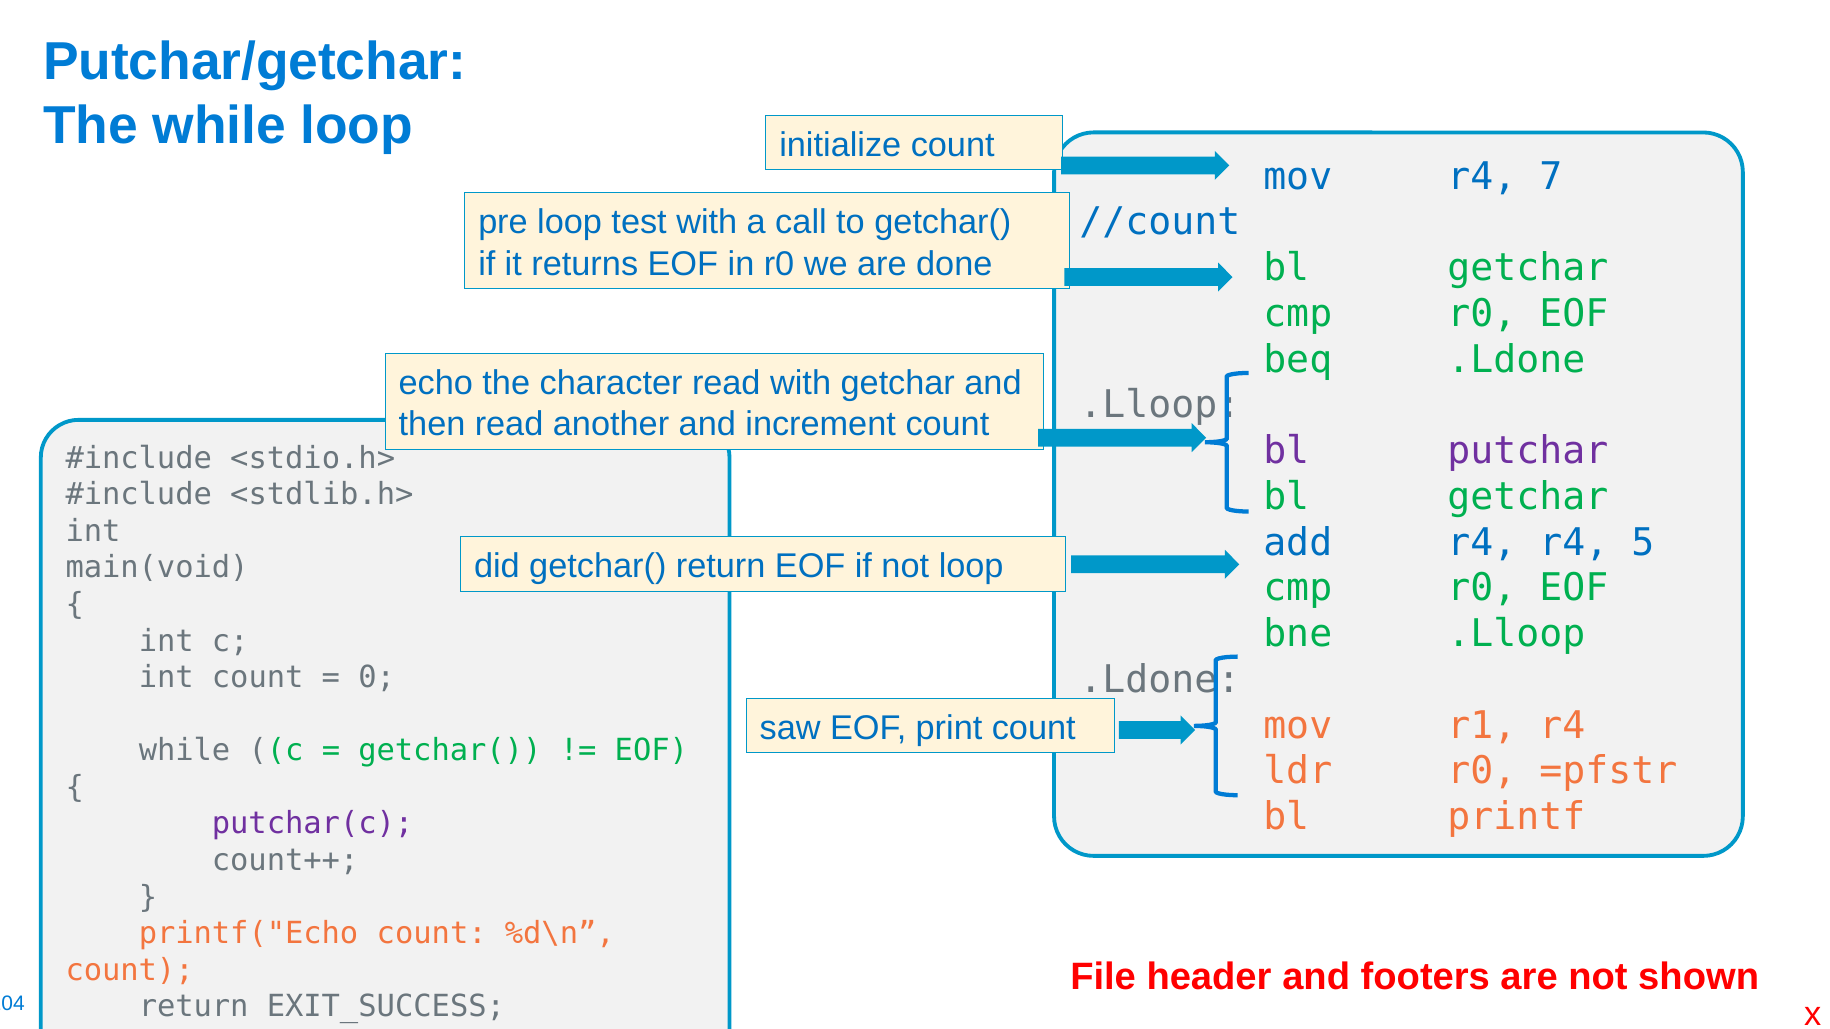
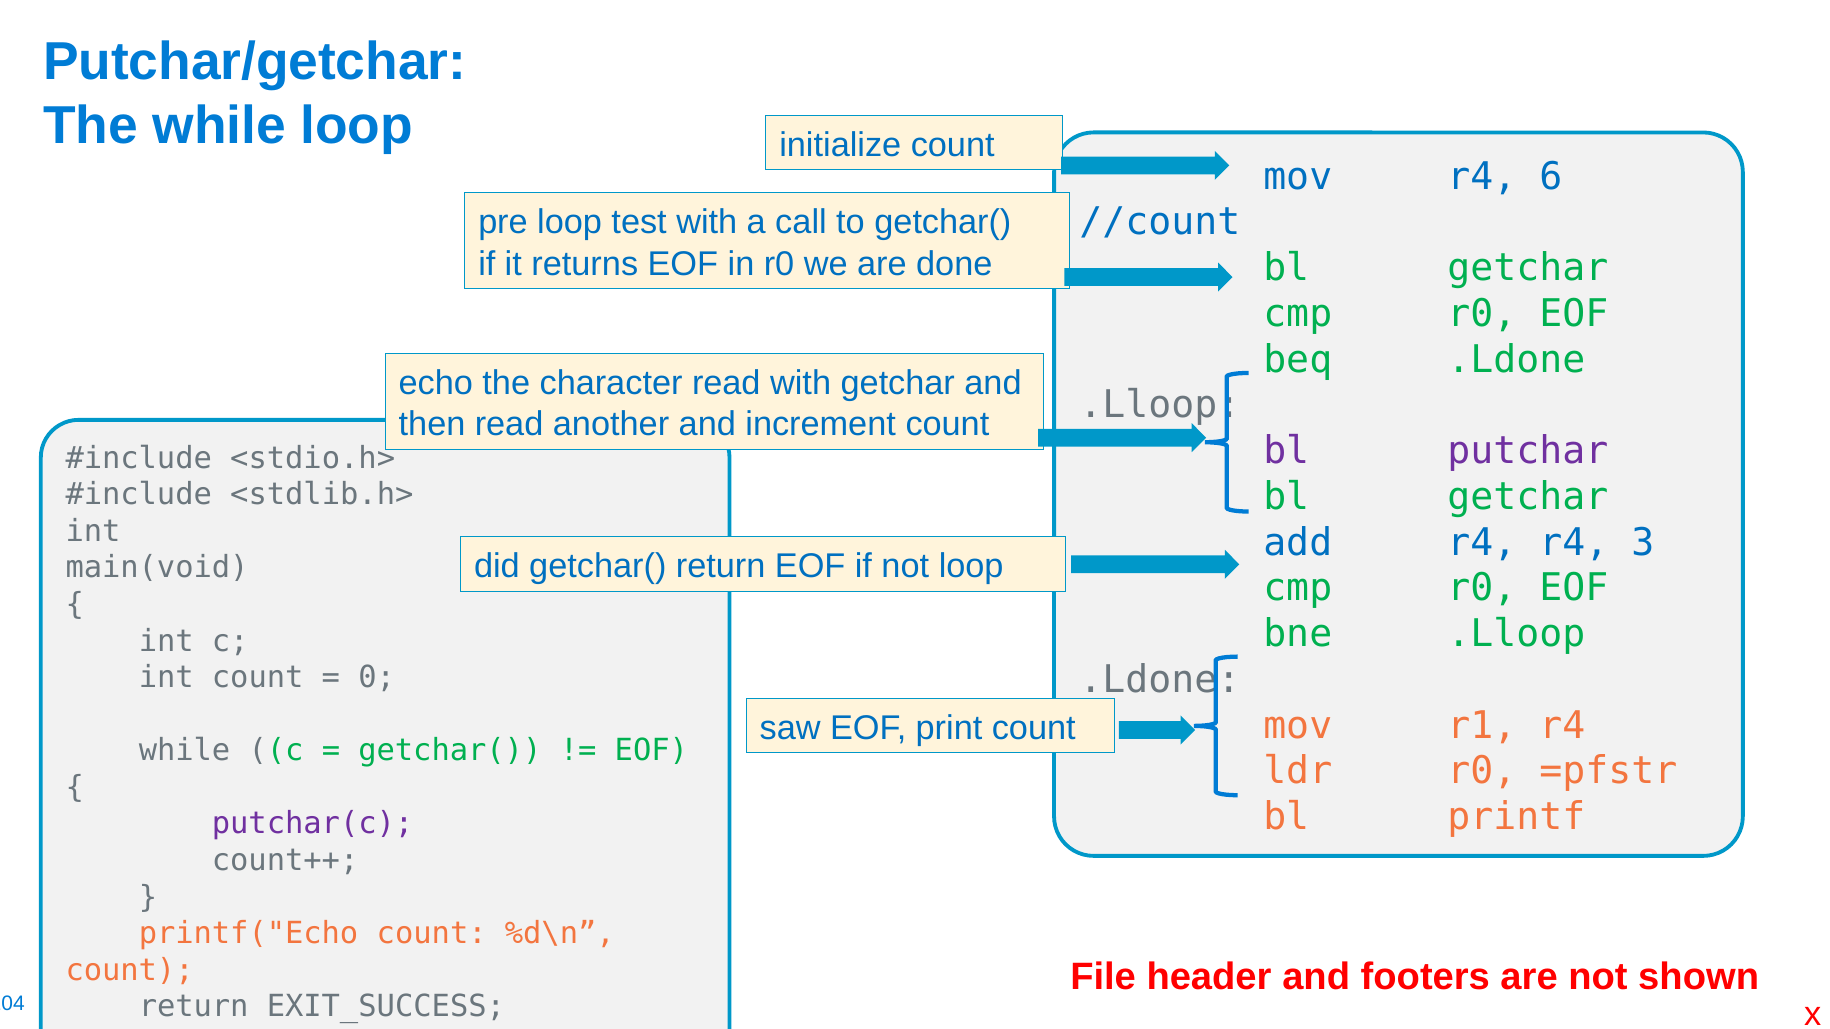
7: 7 -> 6 (1551, 176)
5: 5 -> 3 (1643, 543)
